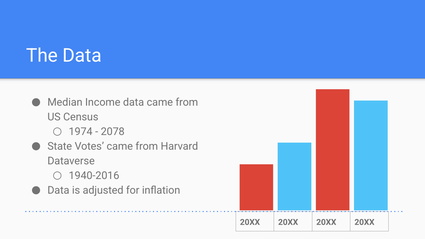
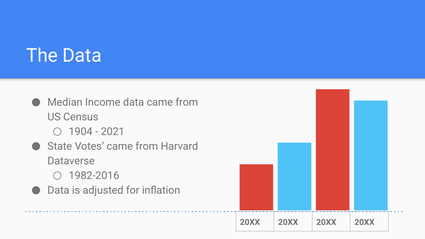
1974: 1974 -> 1904 (81, 132)
2078: 2078 -> 2021 (113, 132)
1940-2016: 1940-2016 -> 1982-2016 (94, 176)
